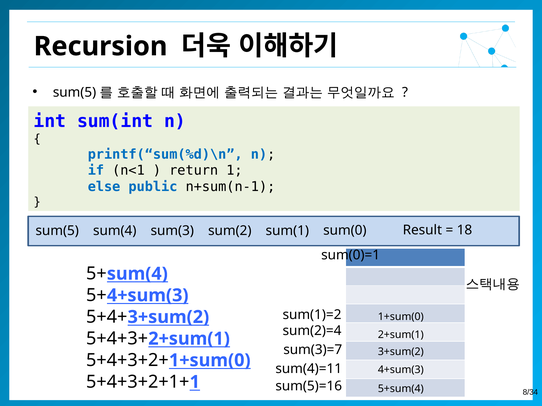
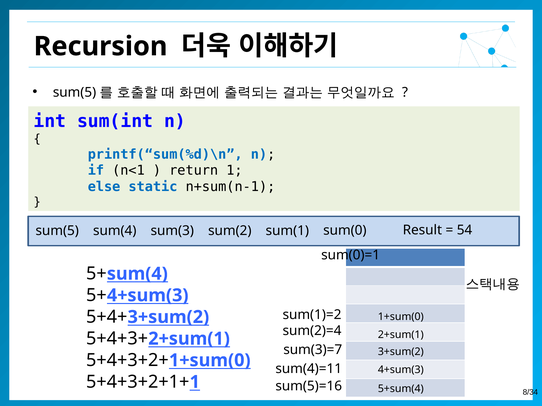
public: public -> static (153, 187)
18: 18 -> 54 (465, 230)
